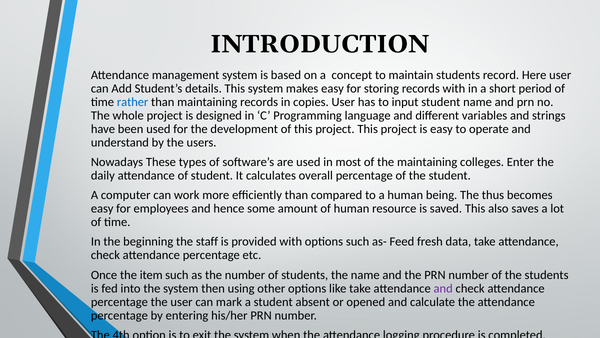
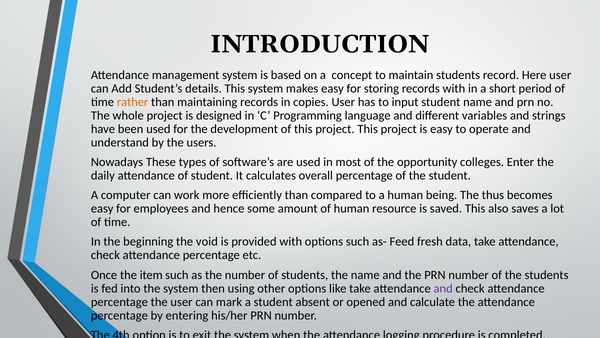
rather colour: blue -> orange (133, 102)
the maintaining: maintaining -> opportunity (427, 162)
staff: staff -> void (207, 241)
